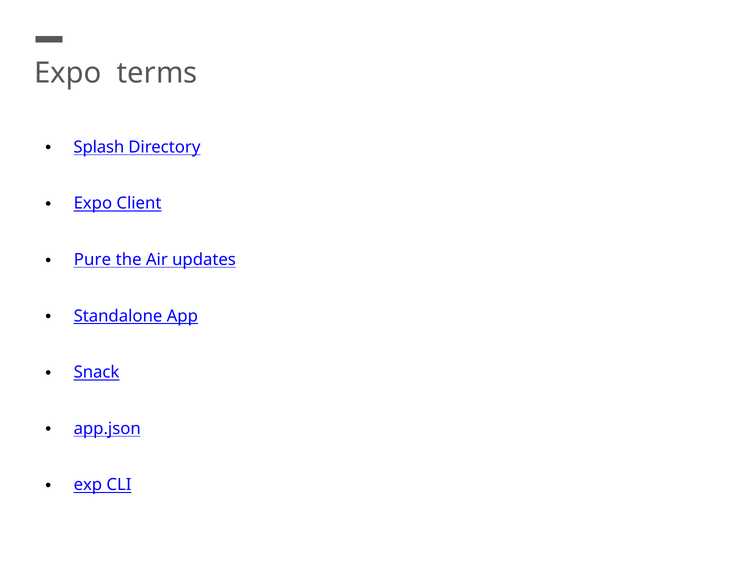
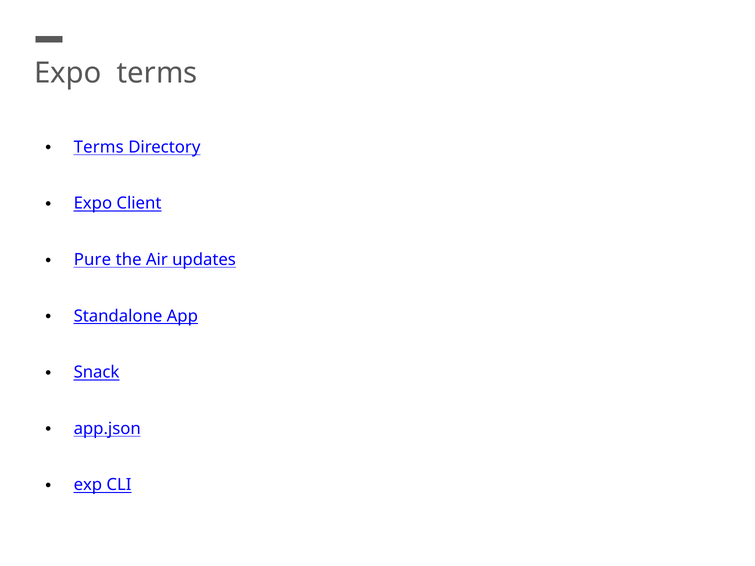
Splash: Splash -> Terms (99, 147)
